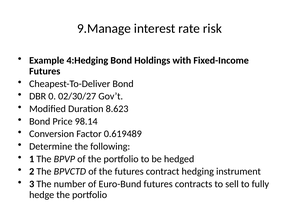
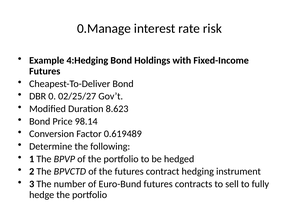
9.Manage: 9.Manage -> 0.Manage (104, 29)
02/30/27: 02/30/27 -> 02/25/27 (77, 96)
